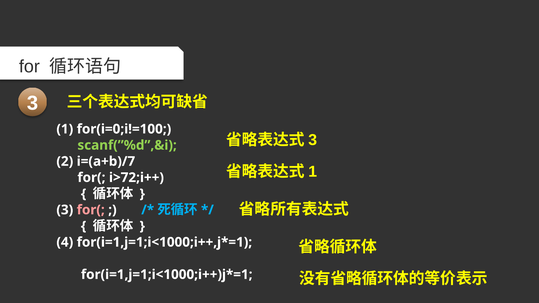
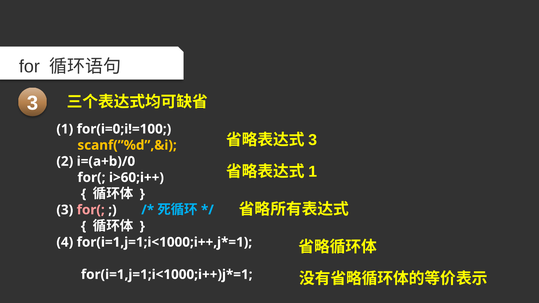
scanf(”%d”,&i colour: light green -> yellow (127, 145)
i=(a+b)/7: i=(a+b)/7 -> i=(a+b)/0 (106, 161)
i>72;i++: i>72;i++ -> i>60;i++ (136, 178)
